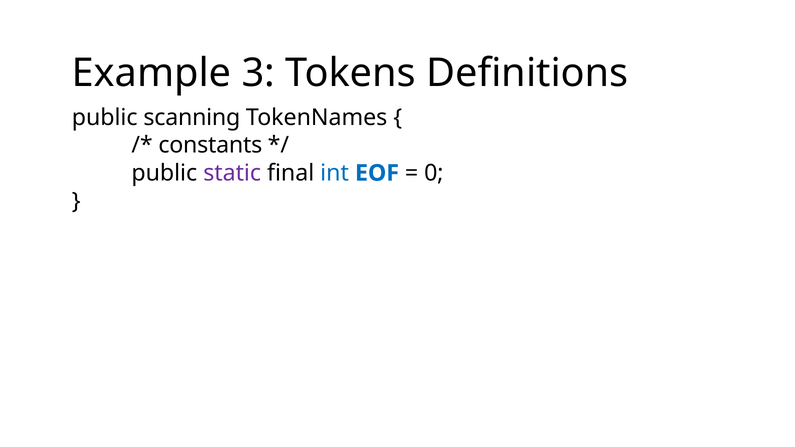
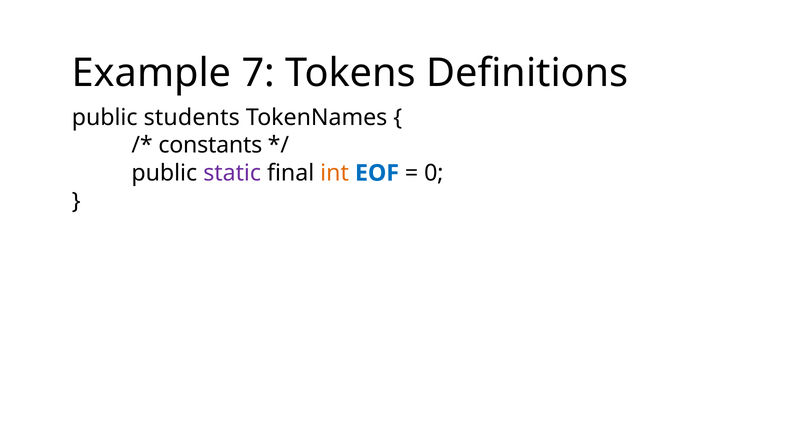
3: 3 -> 7 (258, 73)
scanning: scanning -> students (192, 117)
int colour: blue -> orange (335, 173)
